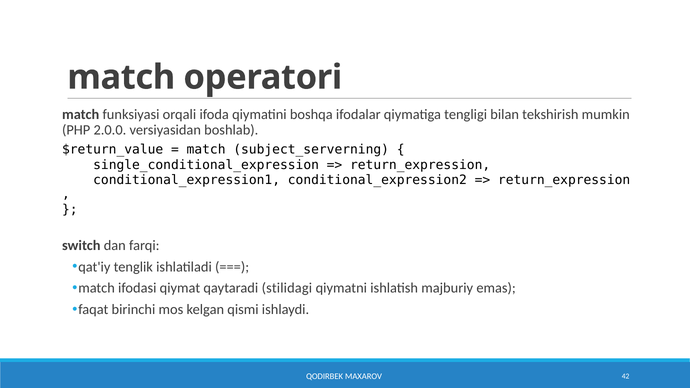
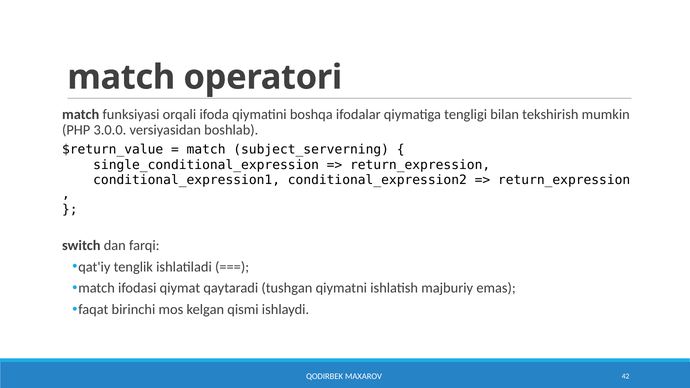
2.0.0: 2.0.0 -> 3.0.0 (110, 130)
stilidagi: stilidagi -> tushgan (287, 288)
